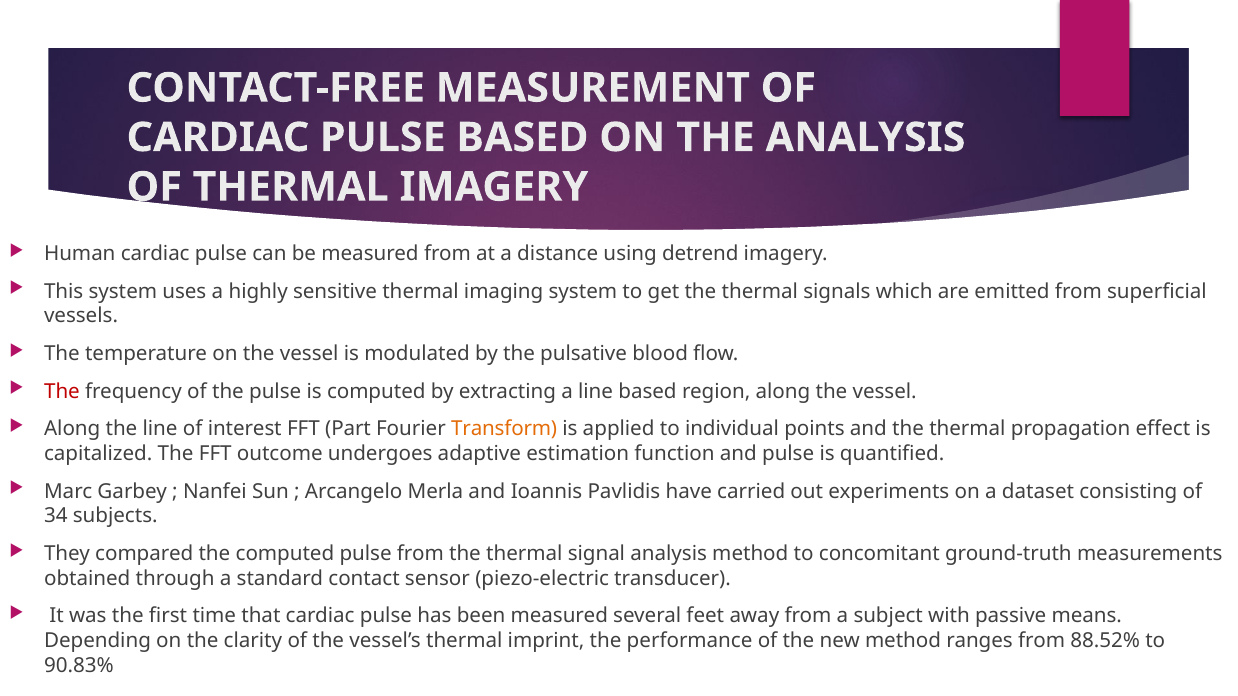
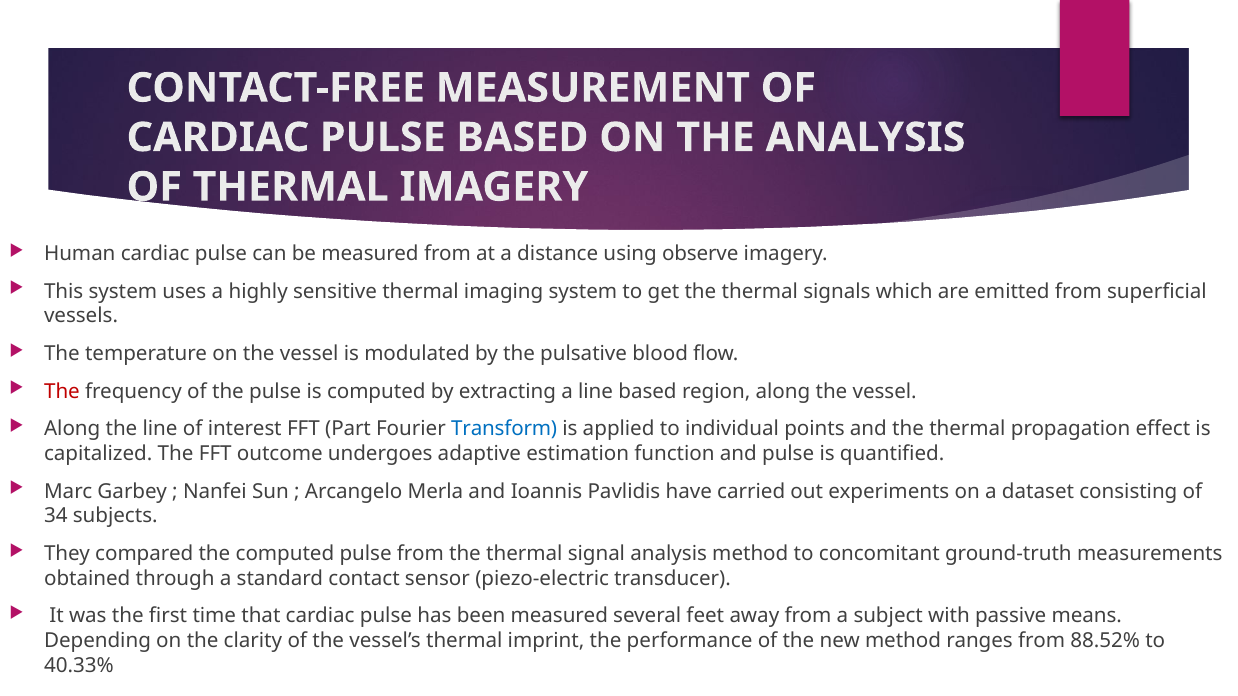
detrend: detrend -> observe (700, 254)
Transform colour: orange -> blue (504, 429)
90.83%: 90.83% -> 40.33% (79, 666)
